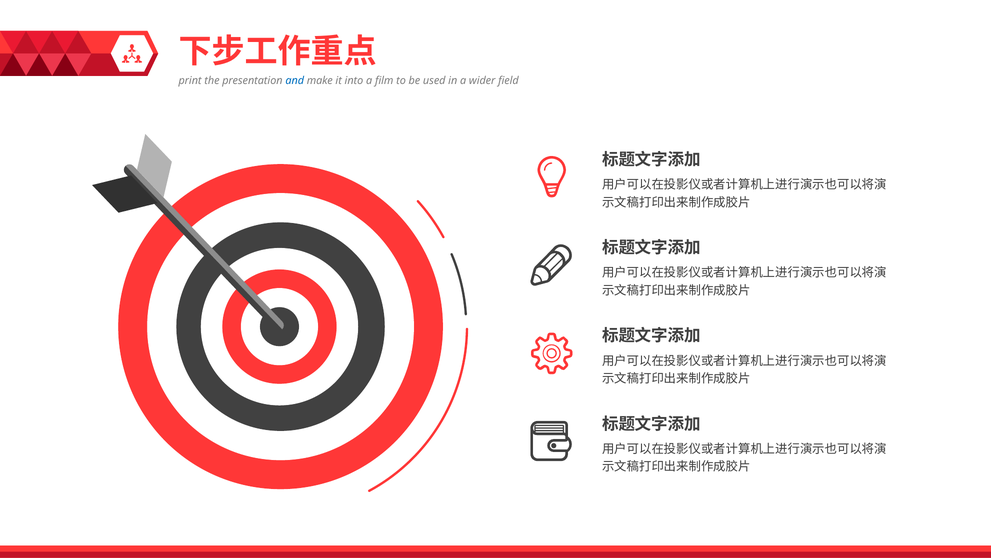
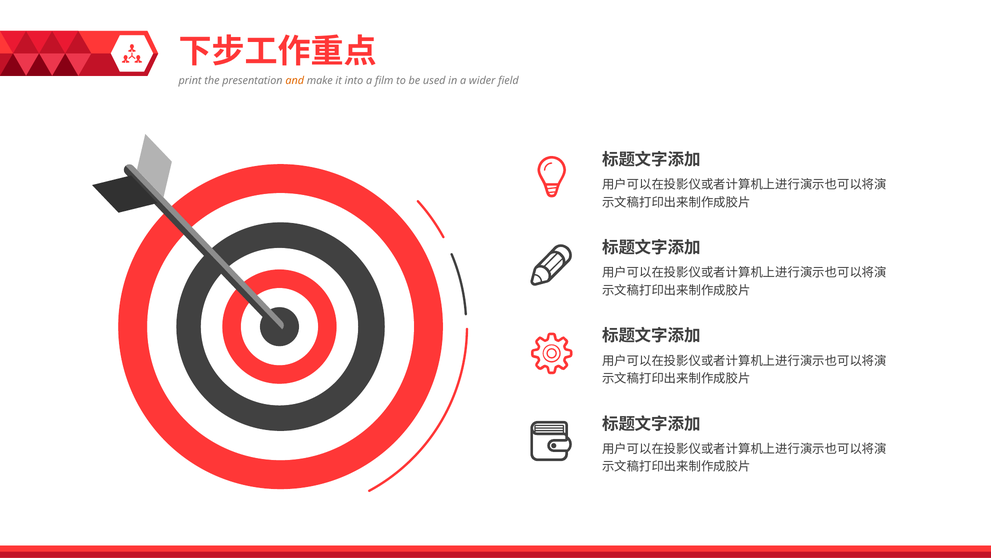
and colour: blue -> orange (295, 80)
